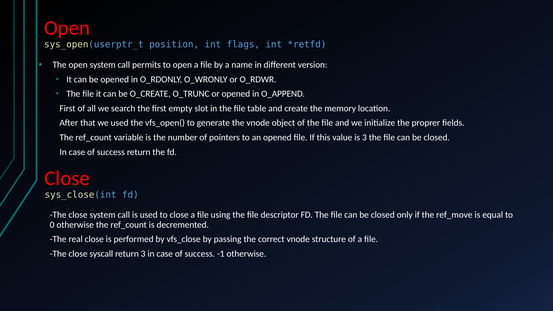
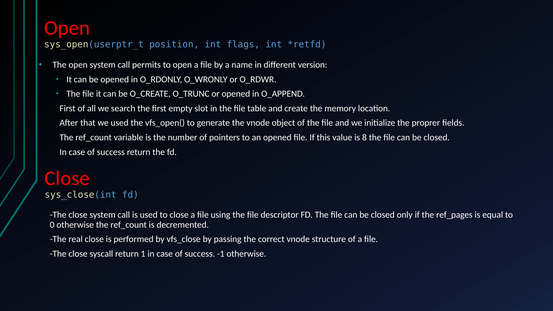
is 3: 3 -> 8 (364, 138)
ref_move: ref_move -> ref_pages (454, 215)
return 3: 3 -> 1 (143, 254)
